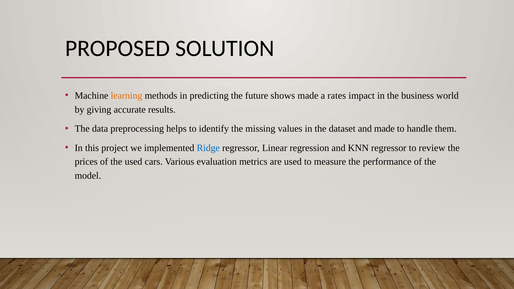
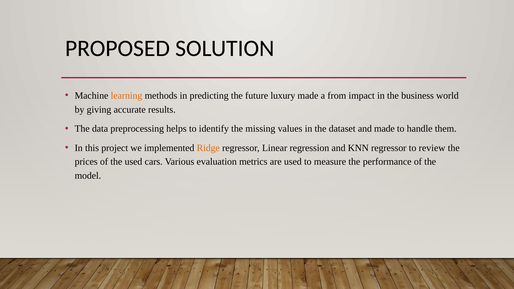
shows: shows -> luxury (283, 96)
rates: rates -> from (337, 96)
Ridge colour: blue -> orange (208, 148)
